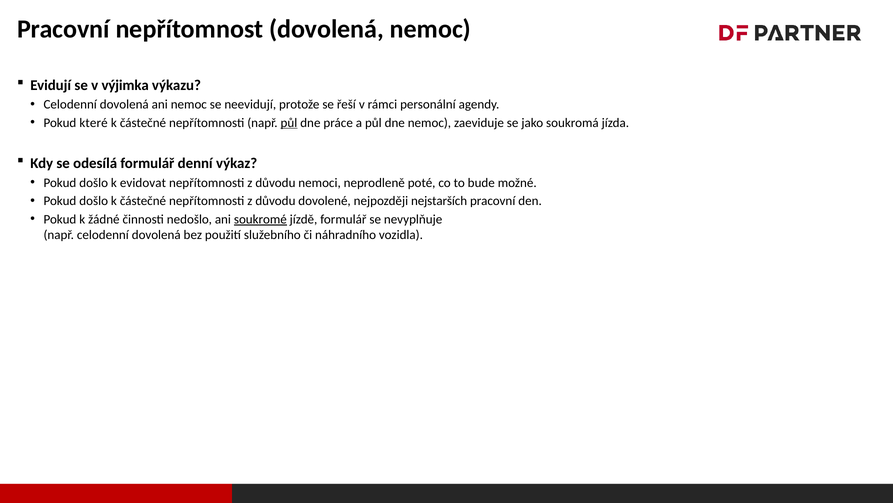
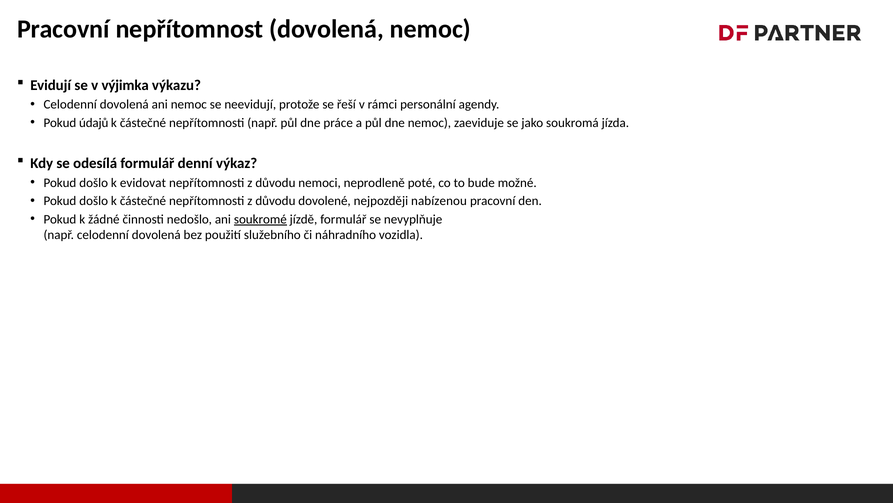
které: které -> údajů (94, 123)
půl underline: present -> none (289, 123)
nejstarších: nejstarších -> nabízenou (439, 201)
